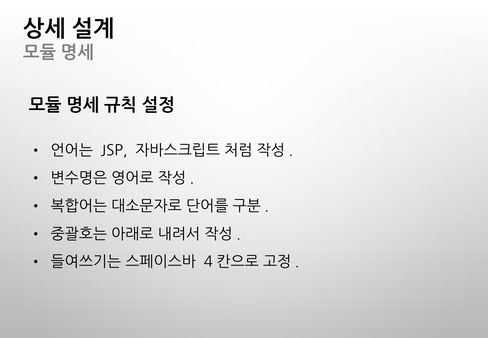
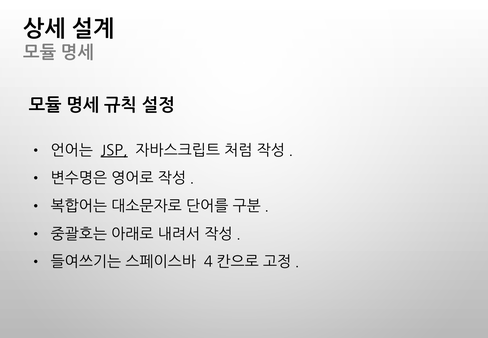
JSP underline: none -> present (114, 150)
